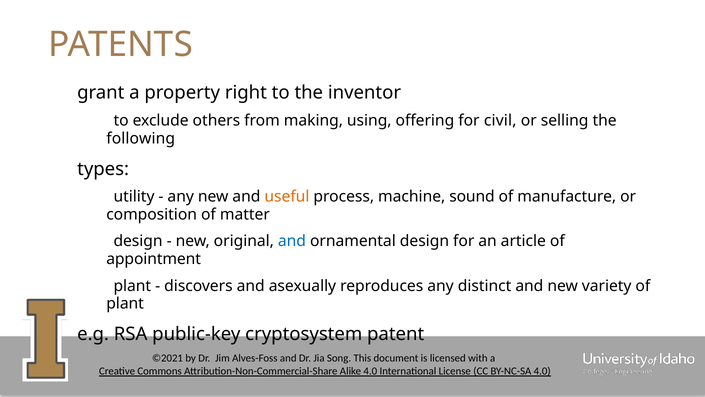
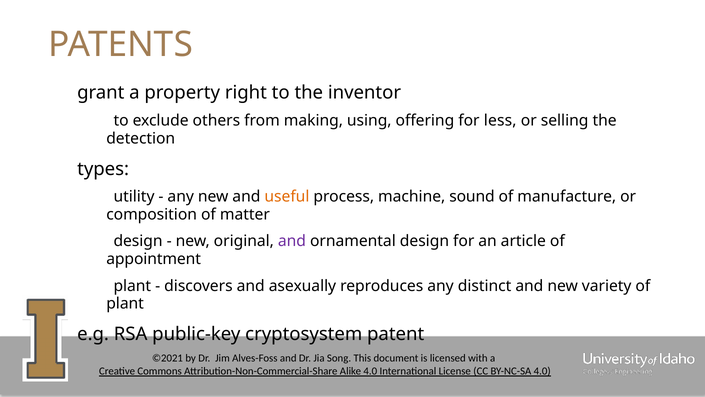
civil: civil -> less (500, 120)
following: following -> detection (141, 138)
and colour: blue -> purple (292, 241)
